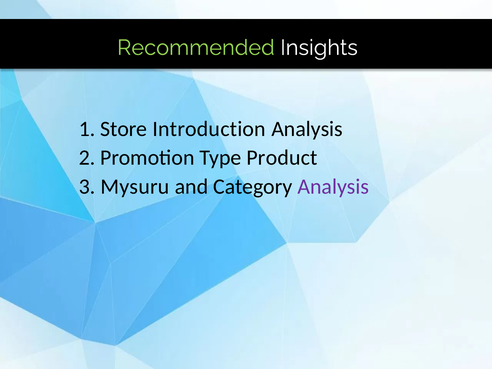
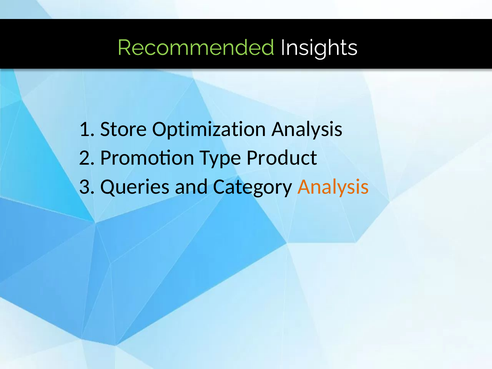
Introduction: Introduction -> Optimization (209, 129)
Mysuru: Mysuru -> Queries (135, 186)
Analysis colour: purple -> orange (333, 186)
